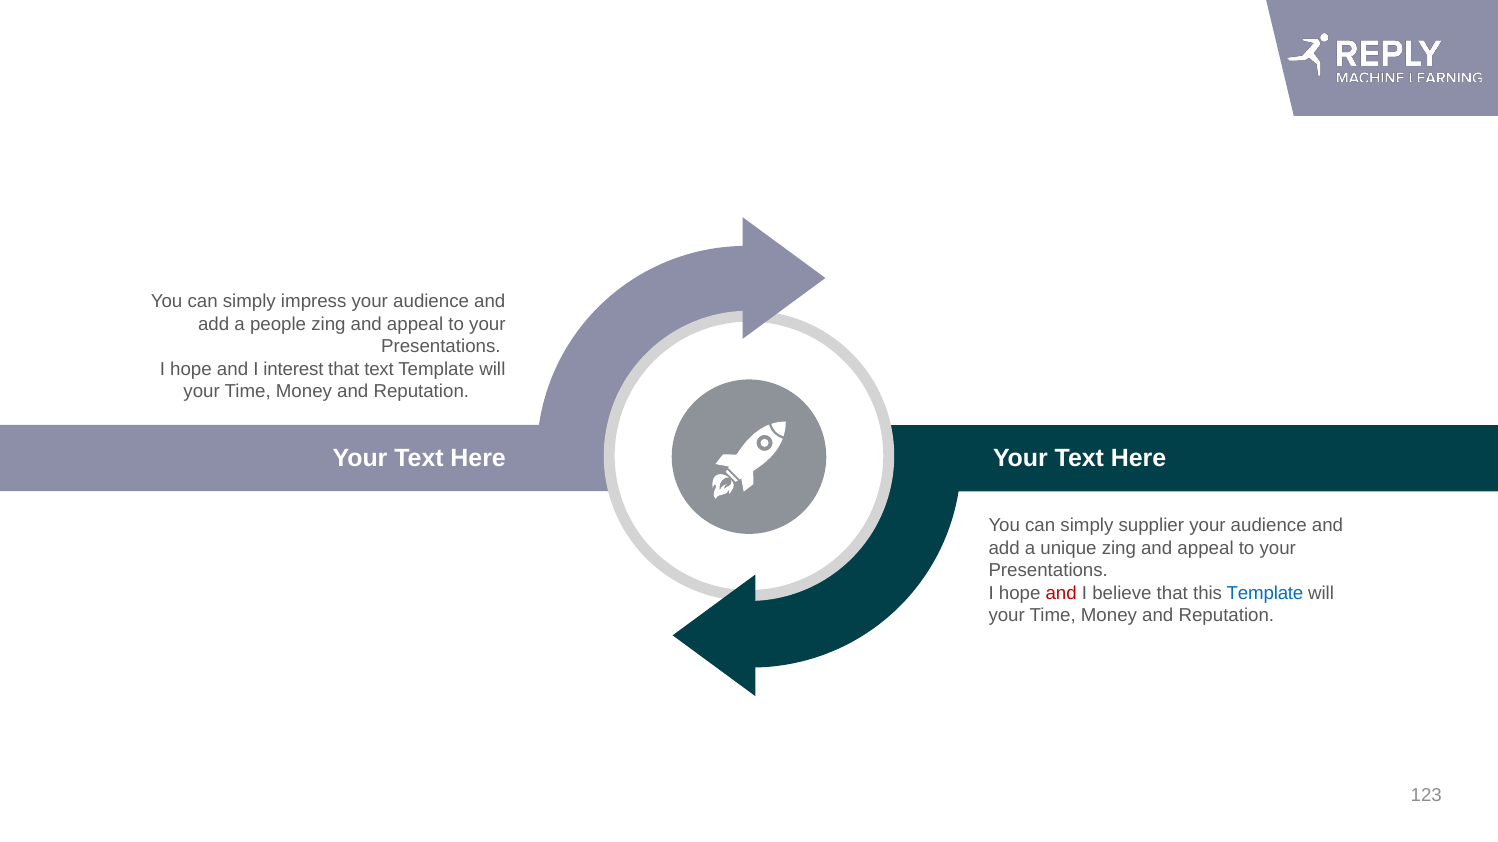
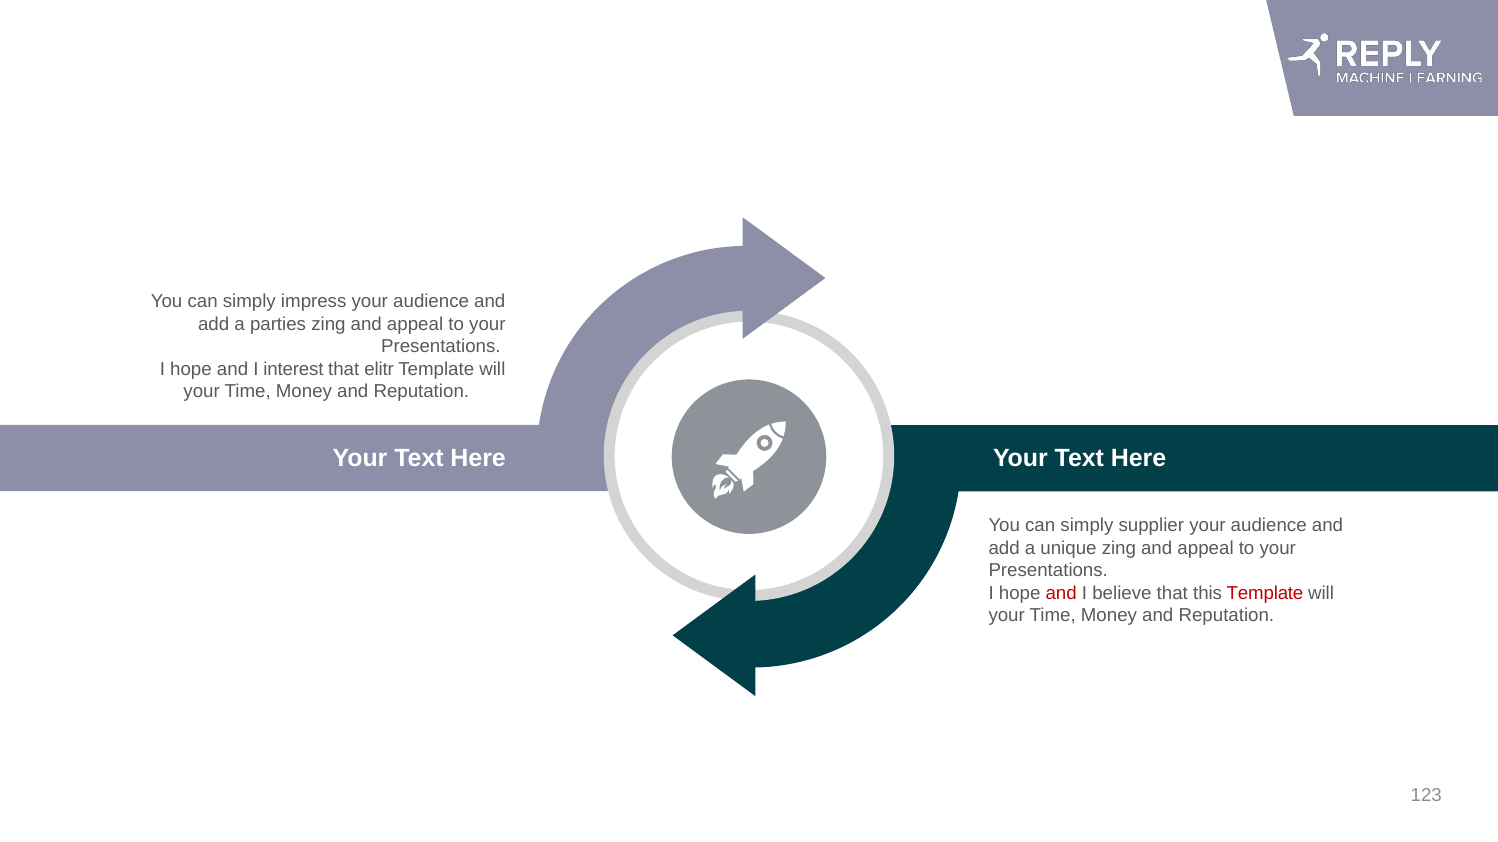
people: people -> parties (278, 324)
that text: text -> elitr (379, 369)
Template colour: blue -> red (1265, 593)
